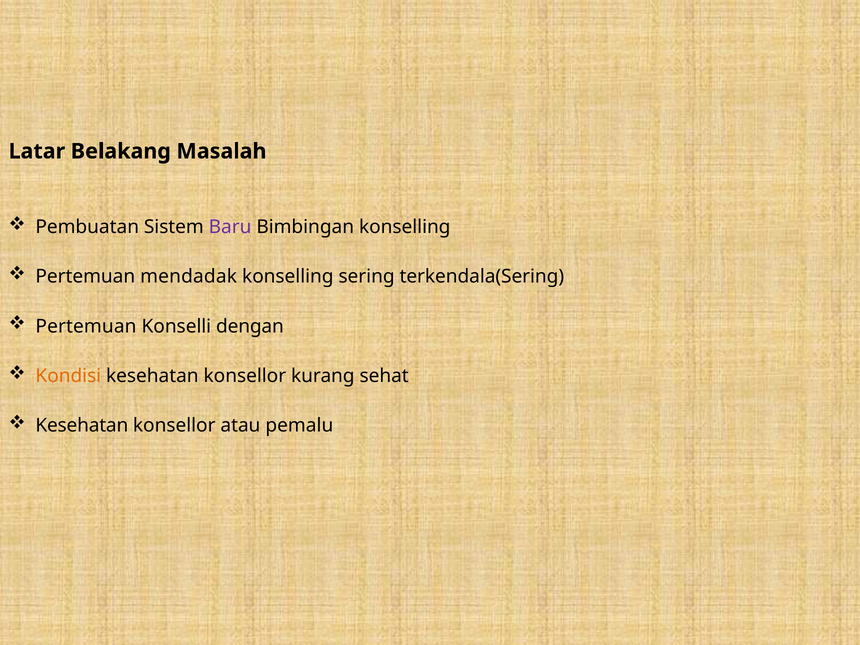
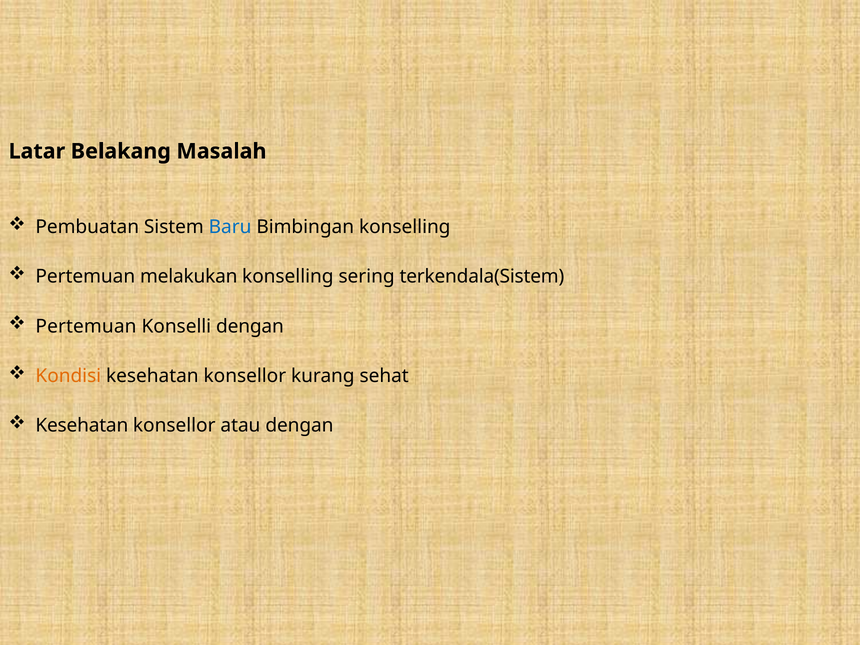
Baru colour: purple -> blue (230, 227)
mendadak: mendadak -> melakukan (189, 277)
terkendala(Sering: terkendala(Sering -> terkendala(Sistem (482, 277)
atau pemalu: pemalu -> dengan (299, 425)
